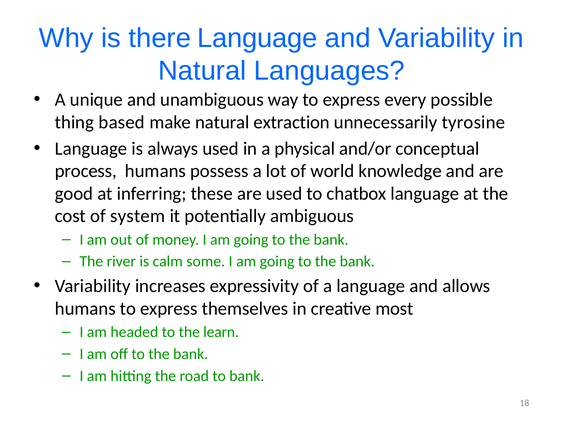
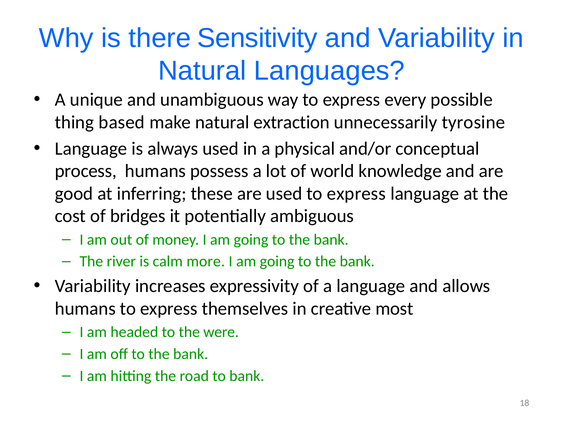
there Language: Language -> Sensitivity (257, 38)
used to chatbox: chatbox -> express (356, 194)
system: system -> bridges (138, 216)
some: some -> more (206, 262)
learn: learn -> were (221, 332)
